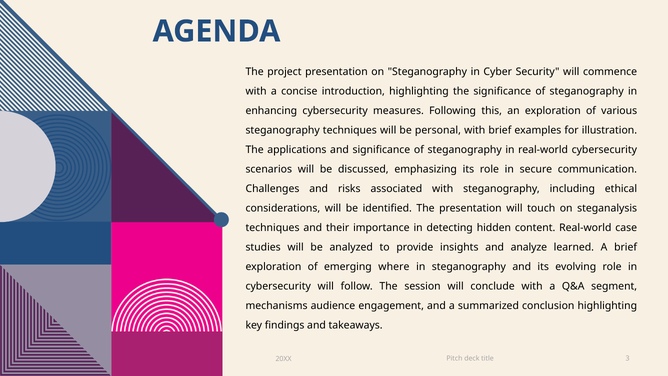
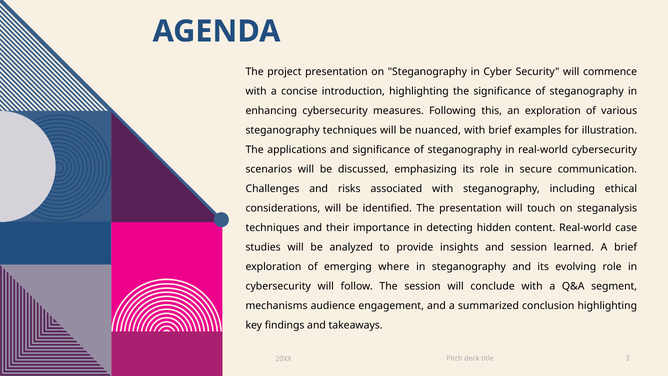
personal: personal -> nuanced (438, 130)
and analyze: analyze -> session (529, 247)
